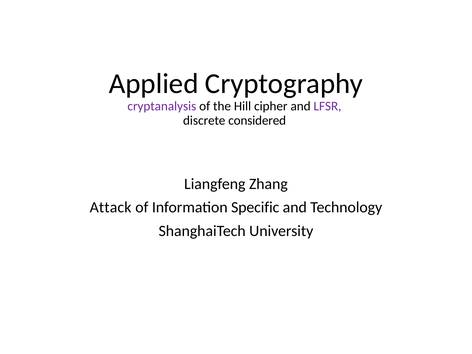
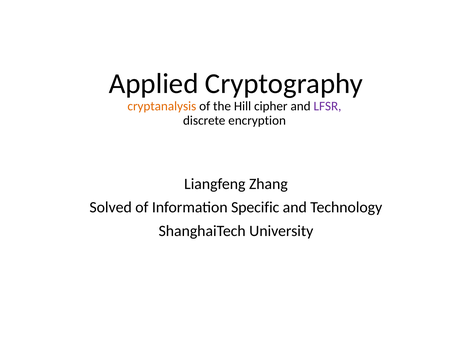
cryptanalysis colour: purple -> orange (162, 106)
considered: considered -> encryption (257, 120)
Attack: Attack -> Solved (111, 207)
